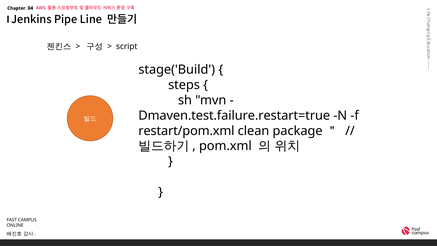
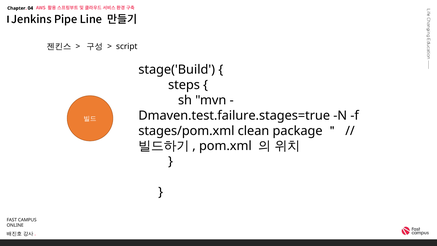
Dmaven.test.failure.restart=true: Dmaven.test.failure.restart=true -> Dmaven.test.failure.stages=true (234, 115)
restart/pom.xml: restart/pom.xml -> stages/pom.xml (186, 131)
